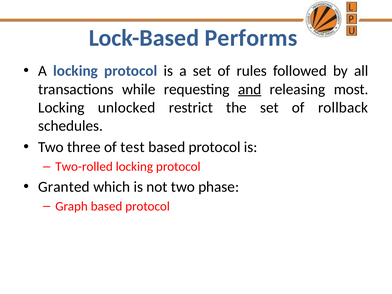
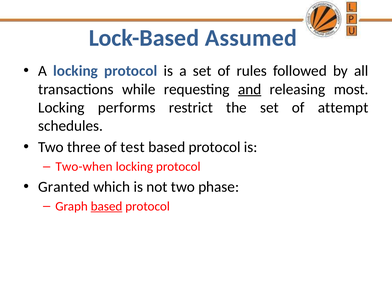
Performs: Performs -> Assumed (251, 38)
unlocked: unlocked -> performs (127, 108)
rollback: rollback -> attempt (343, 108)
Two-rolled: Two-rolled -> Two-when (84, 167)
based underline: none -> present (107, 206)
